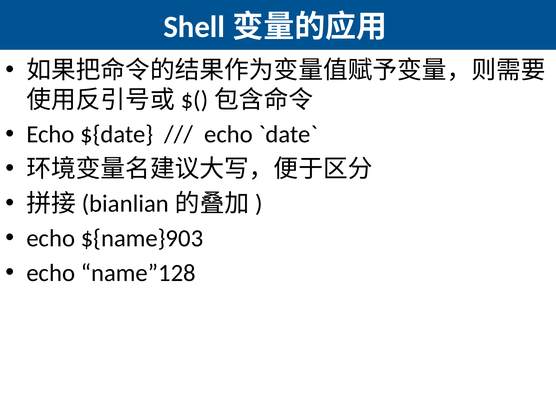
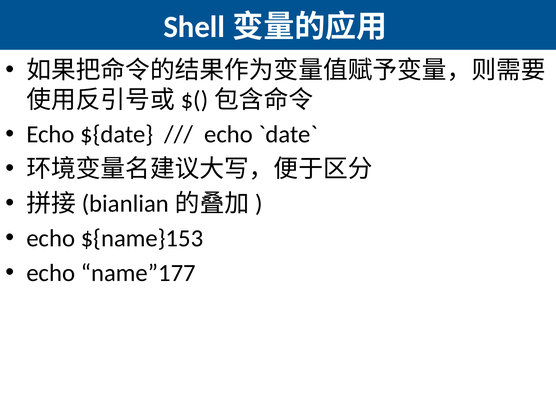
${name}903: ${name}903 -> ${name}153 (142, 238)
name”128: name”128 -> name”177 (138, 273)
